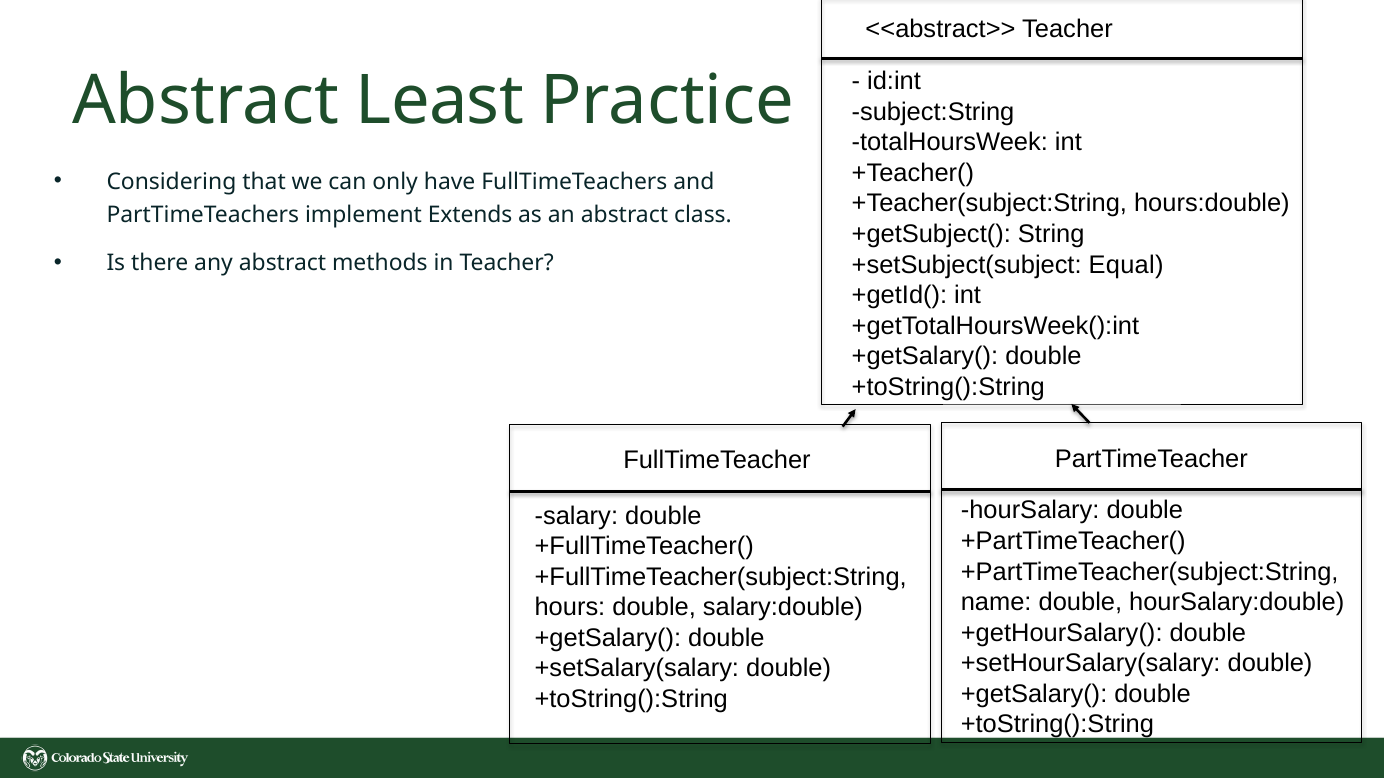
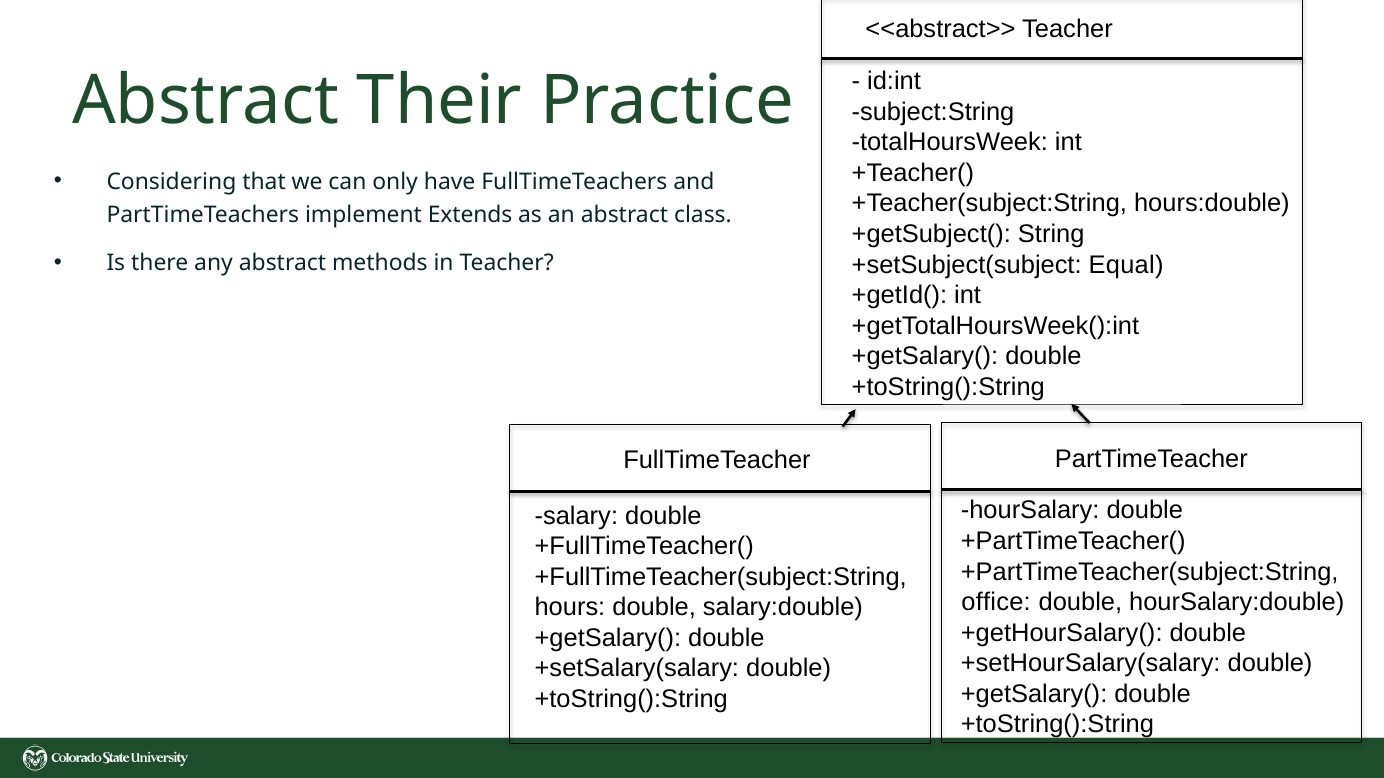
Least: Least -> Their (440, 101)
name: name -> office (996, 603)
